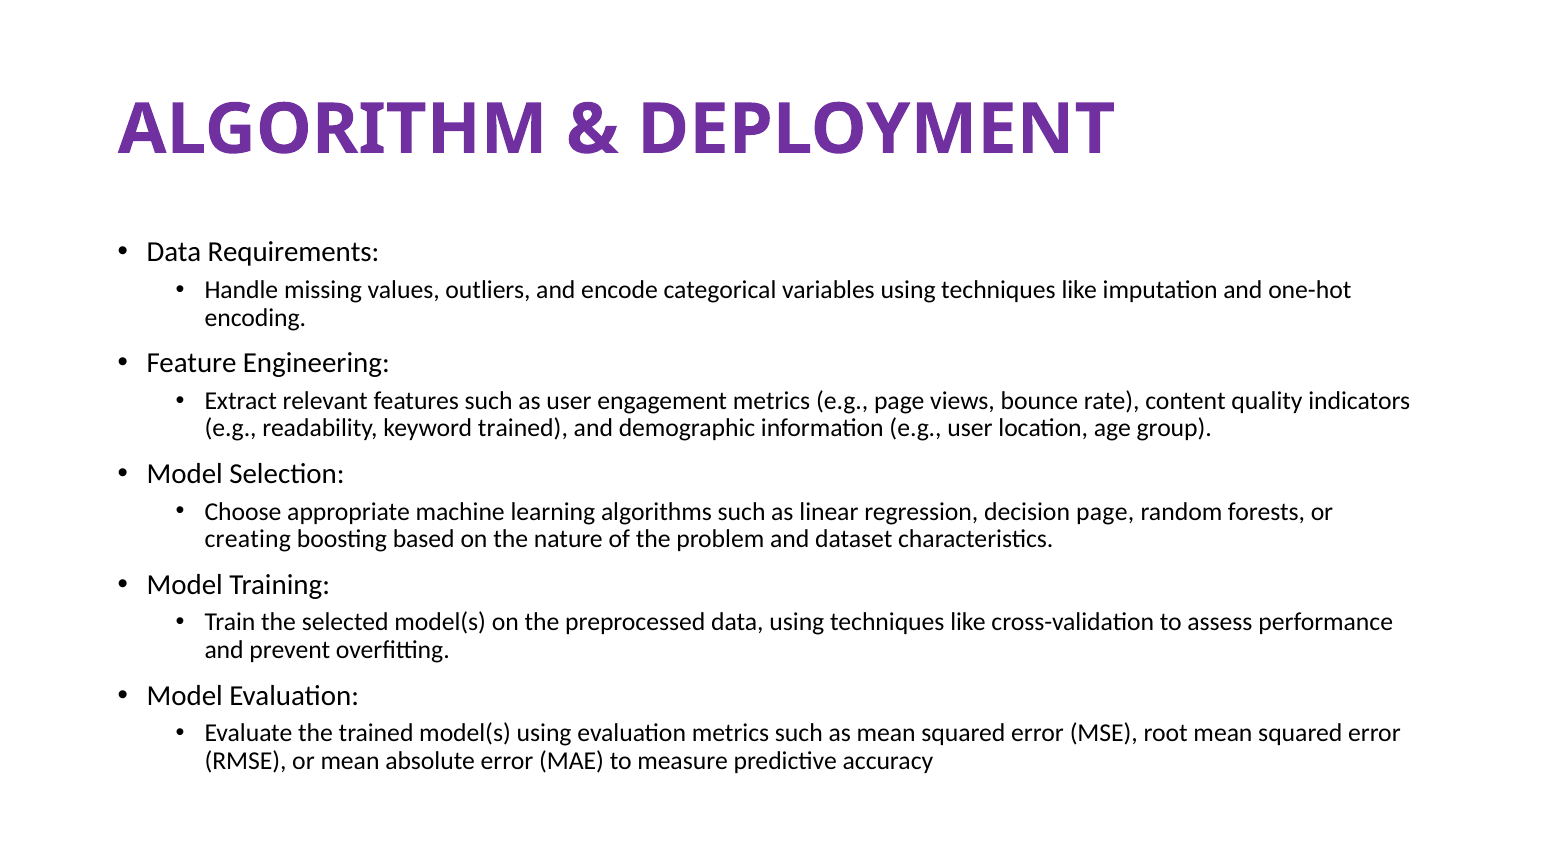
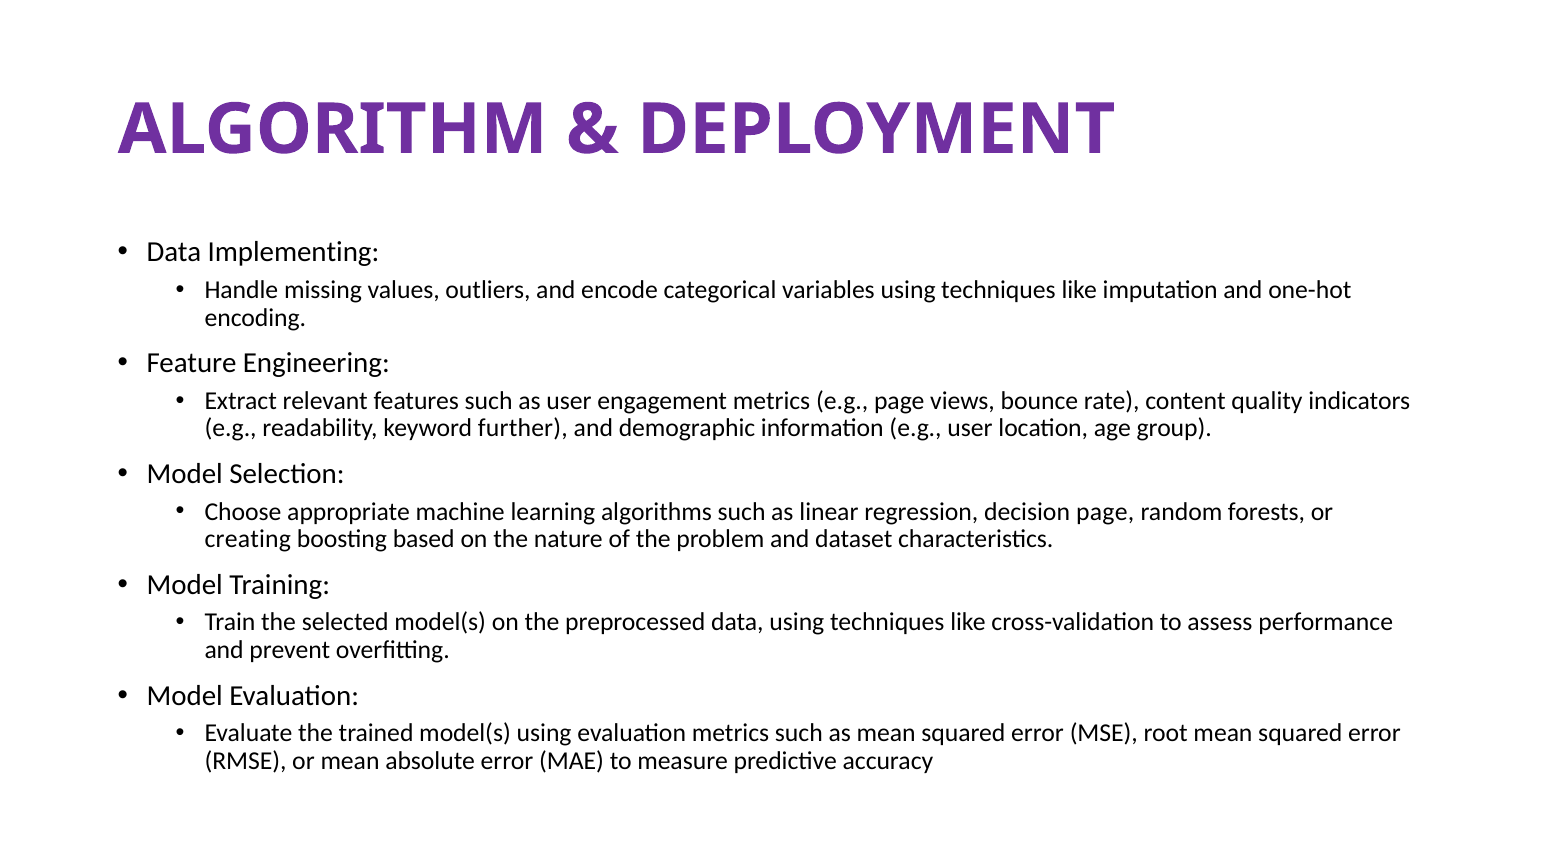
Requirements: Requirements -> Implementing (293, 252)
keyword trained: trained -> further (523, 429)
